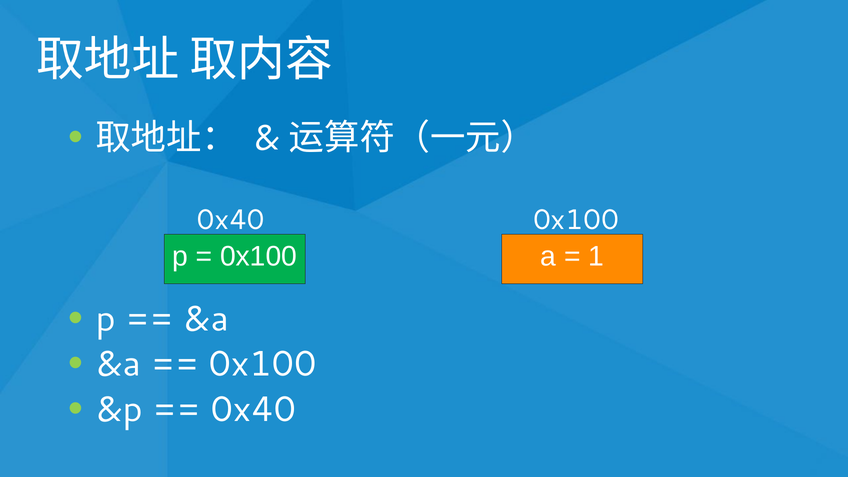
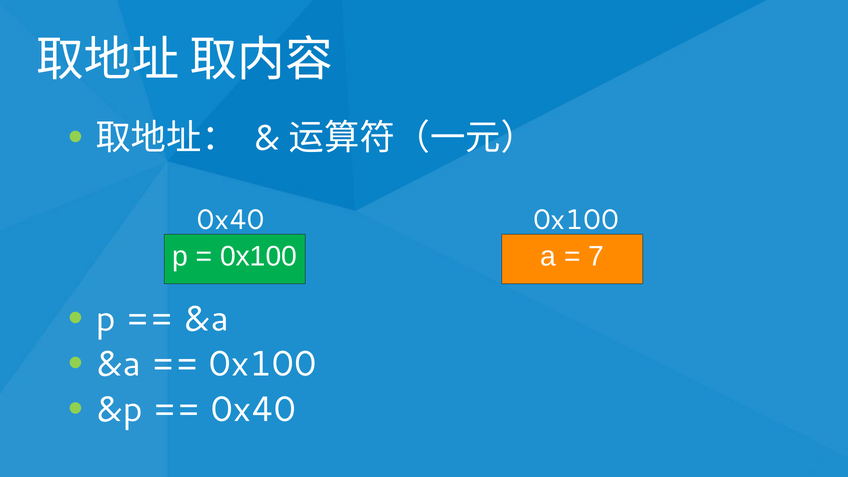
1: 1 -> 7 (596, 256)
